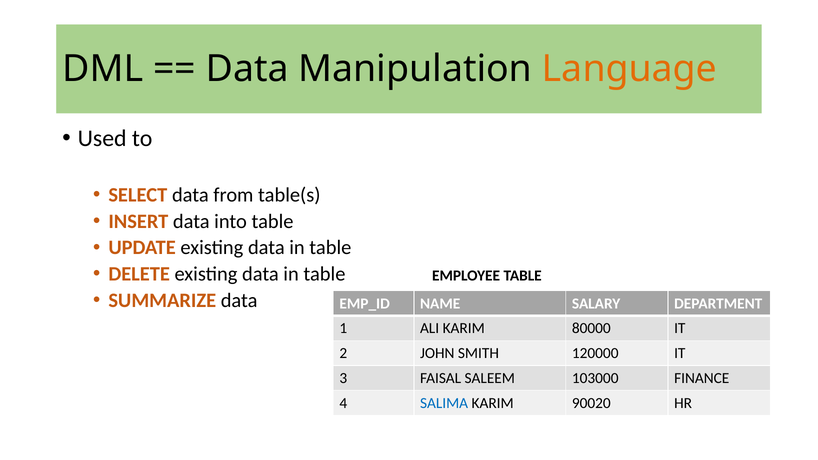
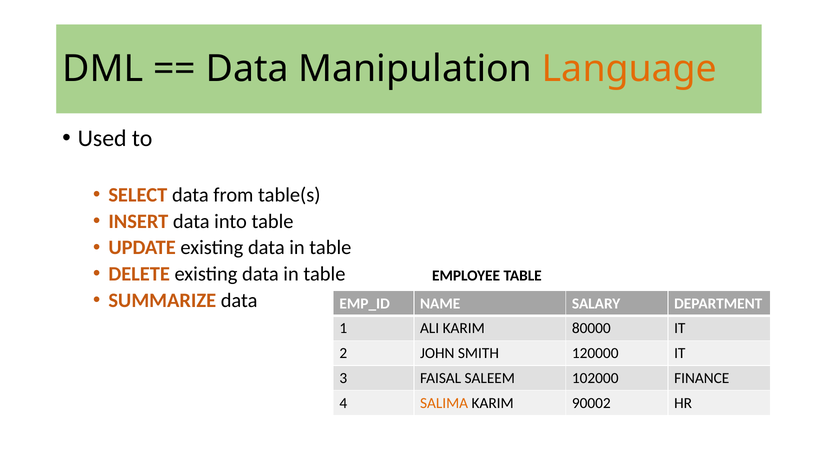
103000: 103000 -> 102000 (595, 378)
SALIMA colour: blue -> orange (444, 403)
90020: 90020 -> 90002 (591, 403)
